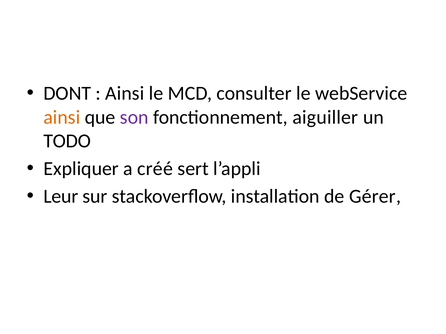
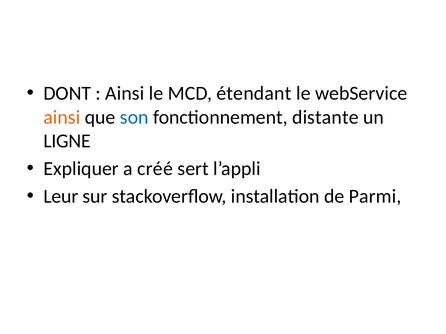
consulter: consulter -> étendant (254, 94)
son colour: purple -> blue (134, 117)
aiguiller: aiguiller -> distante (325, 117)
TODO: TODO -> LIGNE (67, 141)
Gérer: Gérer -> Parmi (375, 197)
